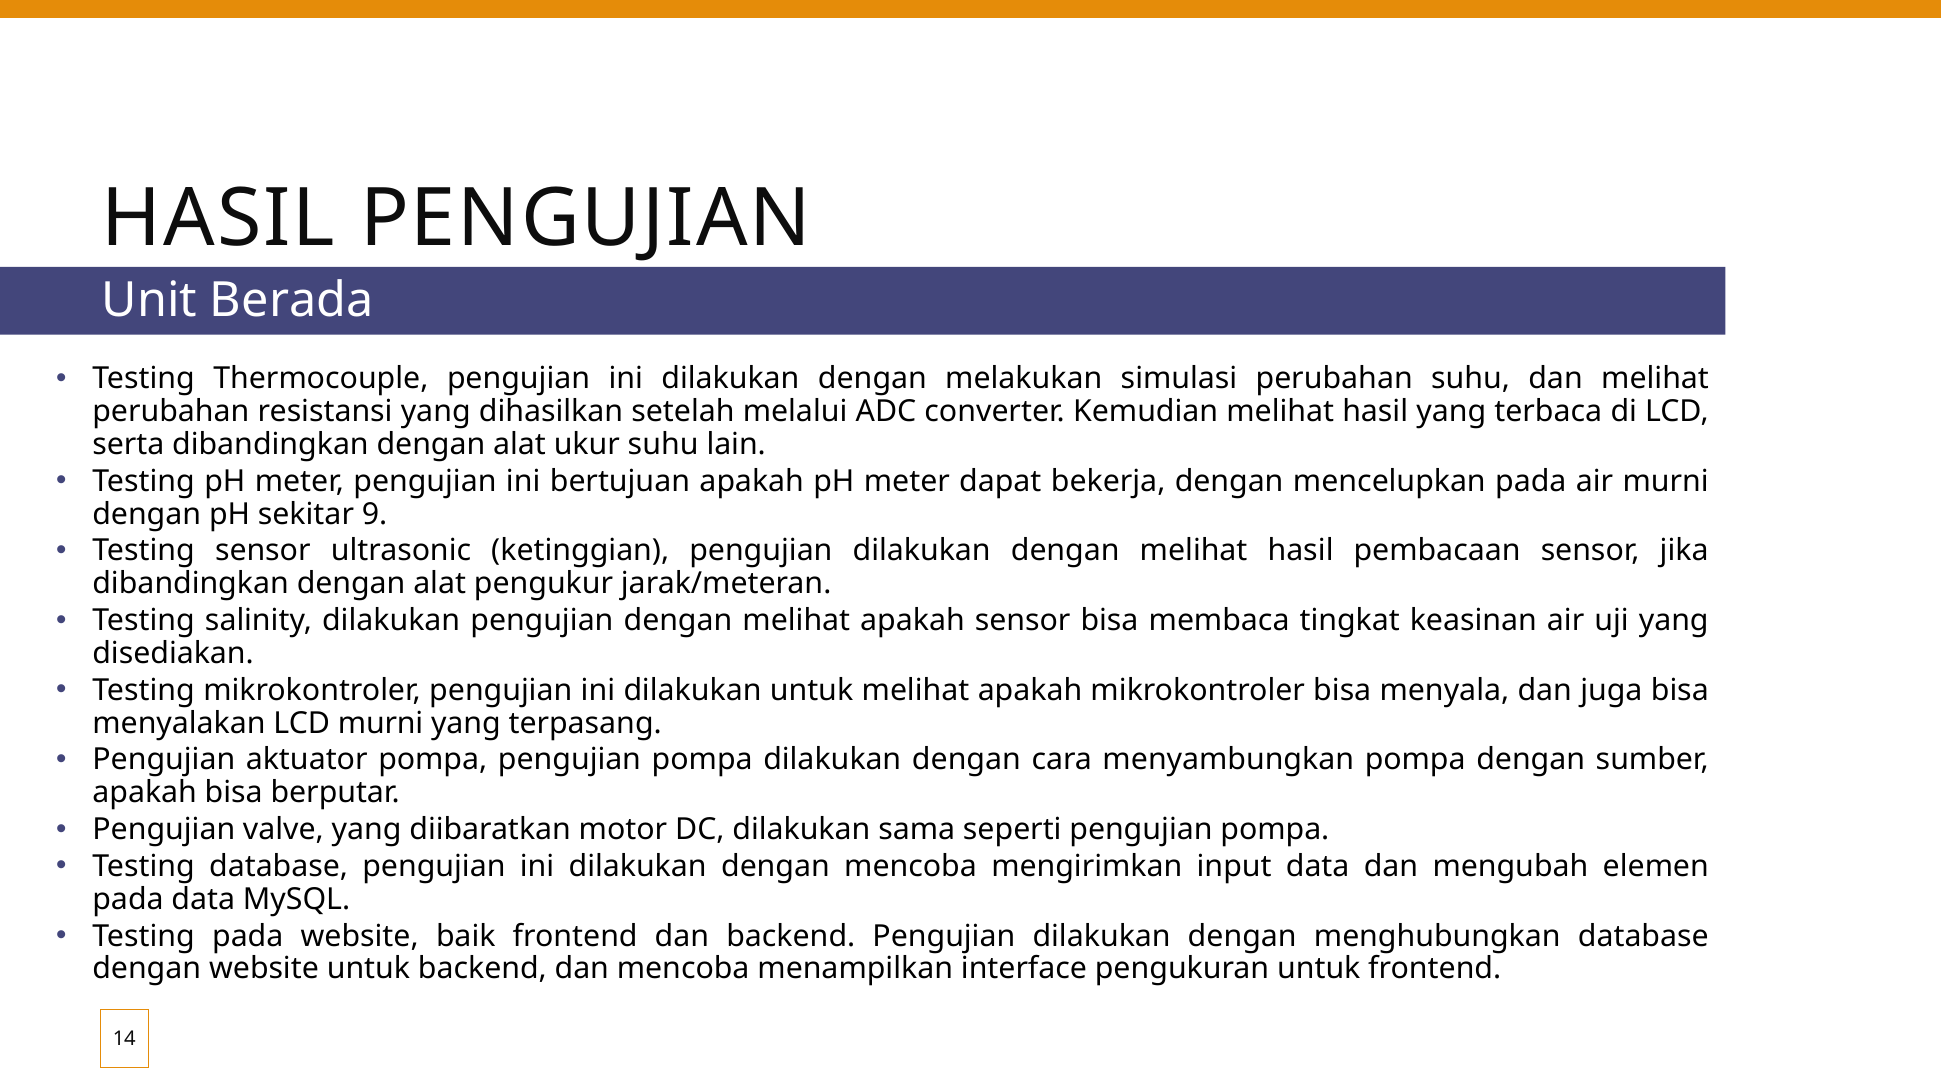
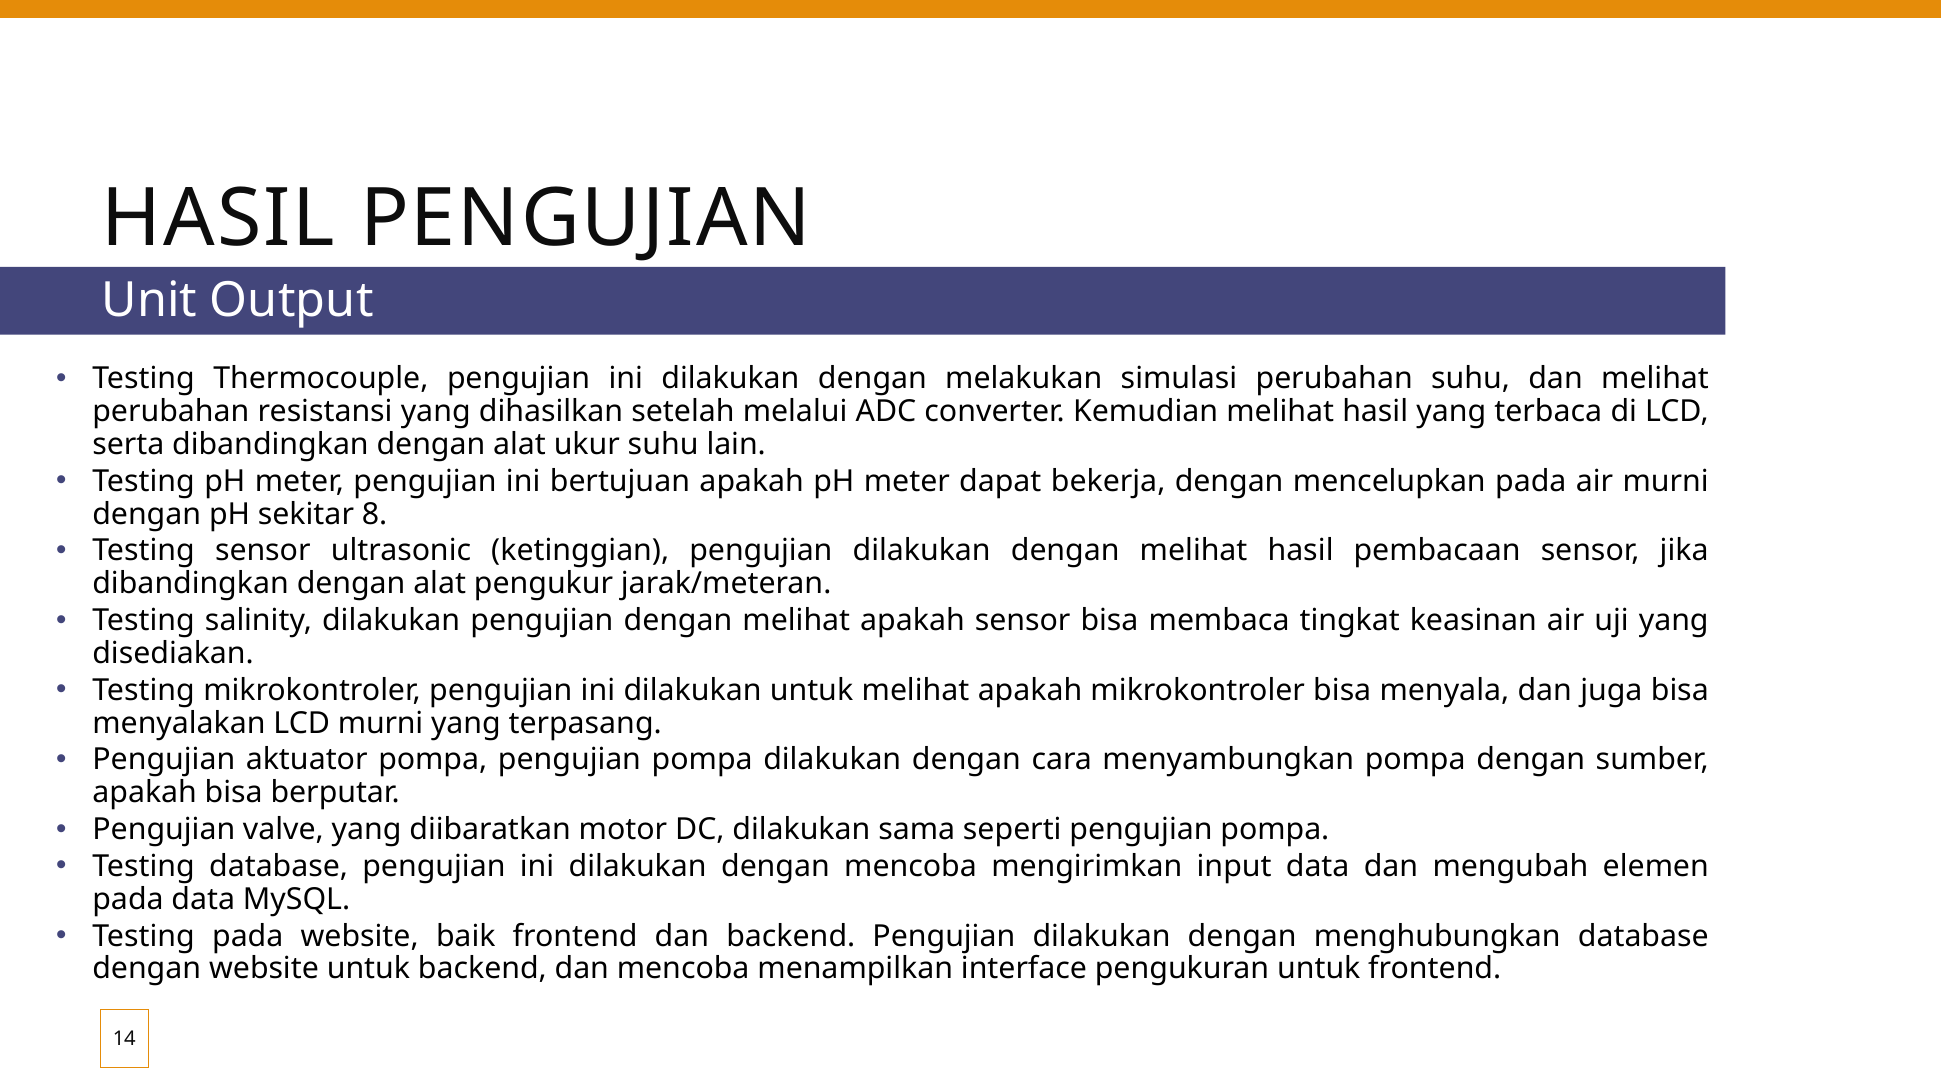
Berada: Berada -> Output (292, 300)
9: 9 -> 8 (375, 514)
